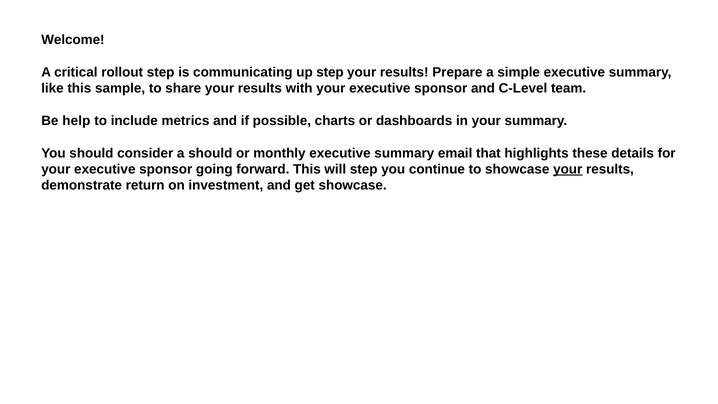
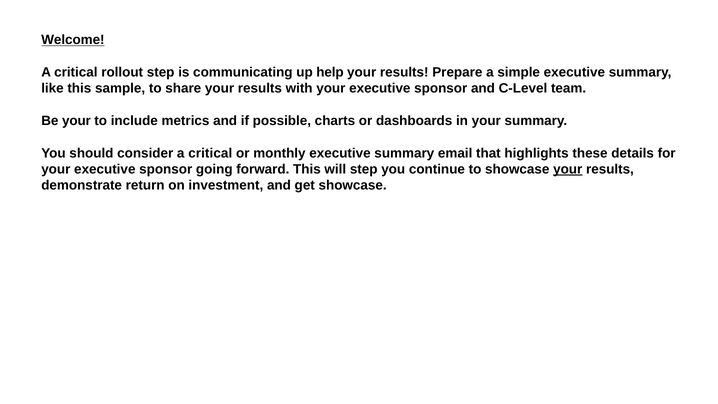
Welcome underline: none -> present (73, 40)
up step: step -> help (330, 72)
Be help: help -> your (76, 121)
consider a should: should -> critical (210, 153)
